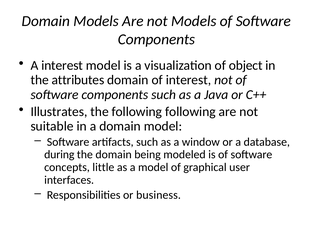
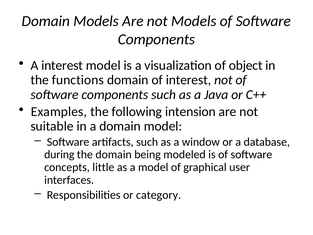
attributes: attributes -> functions (78, 80)
Illustrates: Illustrates -> Examples (59, 112)
following following: following -> intension (190, 112)
business: business -> category (159, 195)
